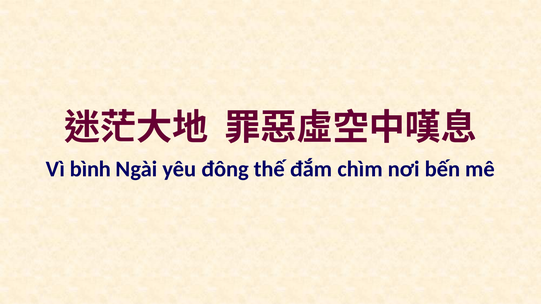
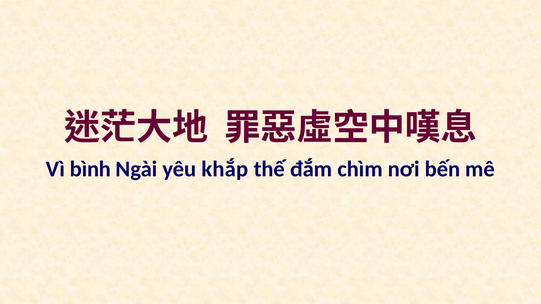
đông: đông -> khắp (225, 169)
